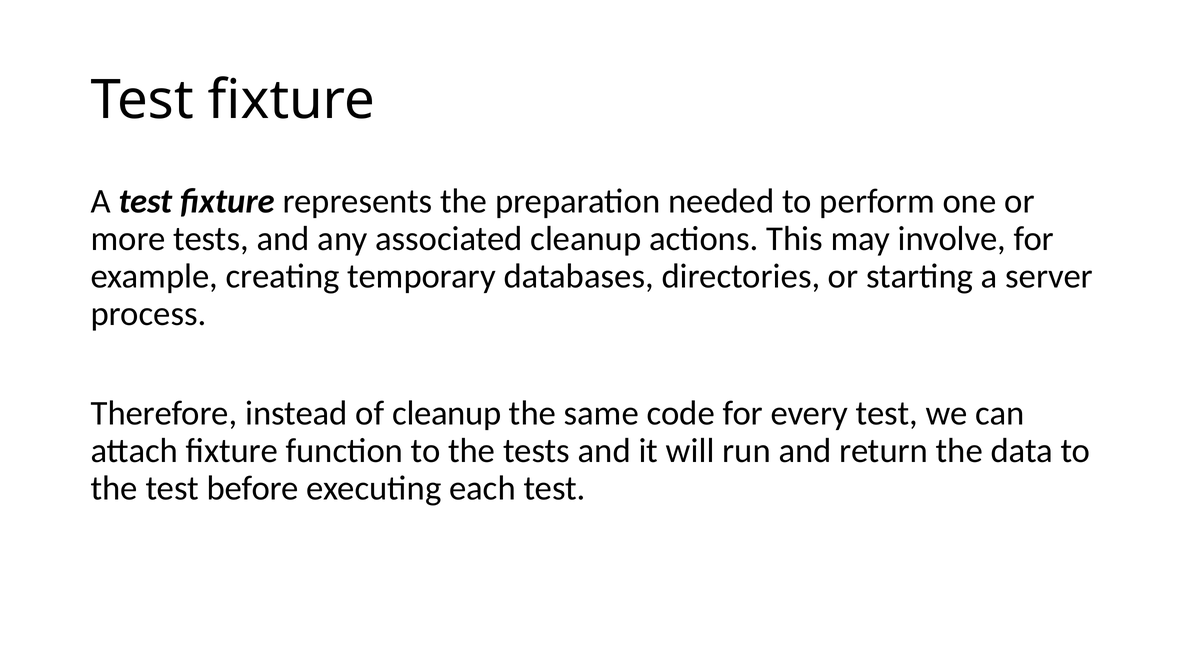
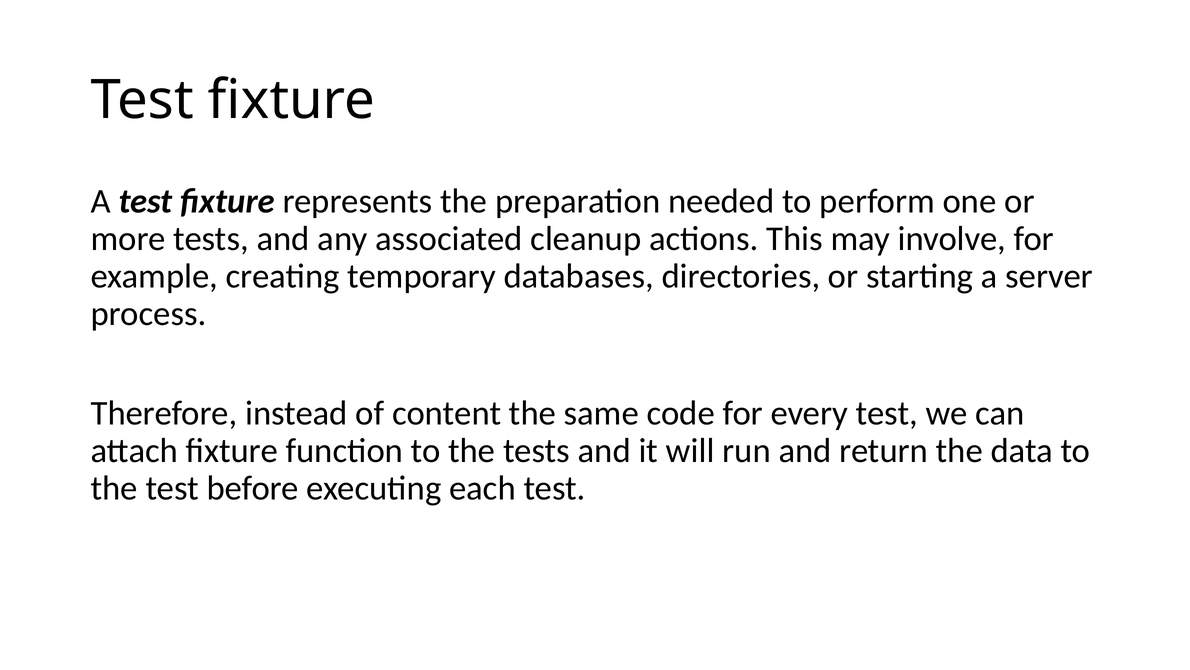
of cleanup: cleanup -> content (447, 413)
